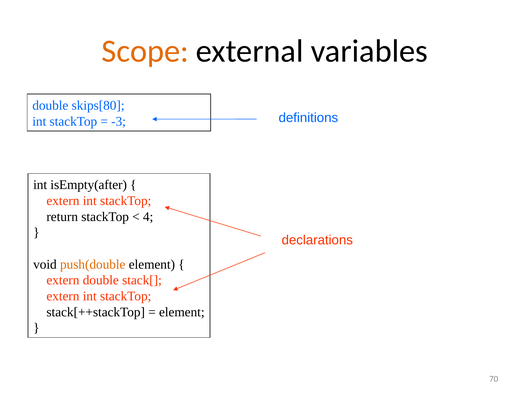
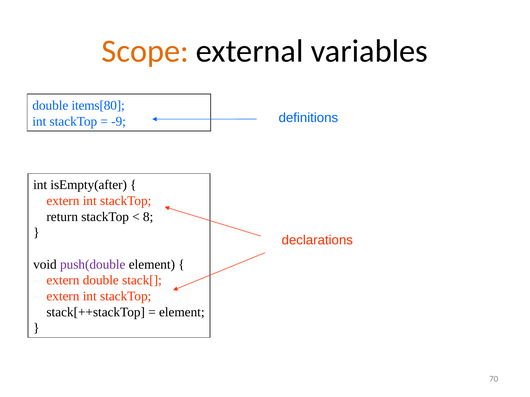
skips[80: skips[80 -> items[80 (98, 106)
-3: -3 -> -9 (119, 122)
4: 4 -> 8 (148, 217)
push(double colour: orange -> purple (93, 265)
